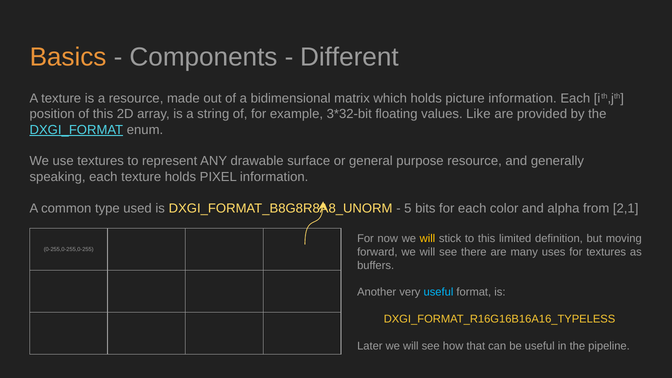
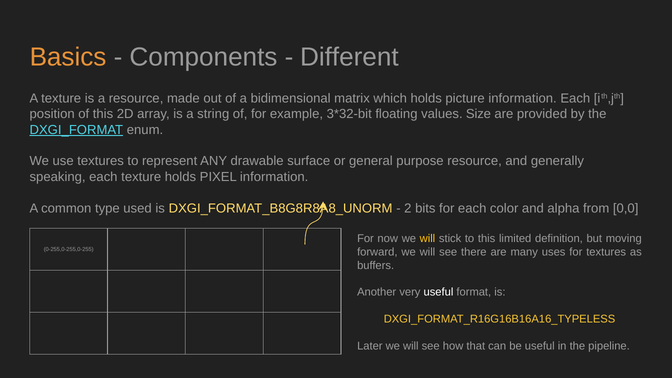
Like: Like -> Size (478, 114)
5: 5 -> 2 (408, 208)
2,1: 2,1 -> 0,0 (626, 208)
useful colour: light blue -> white (438, 292)
